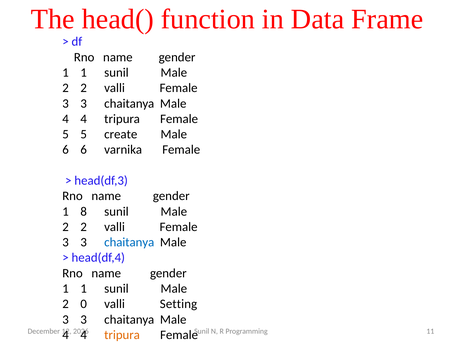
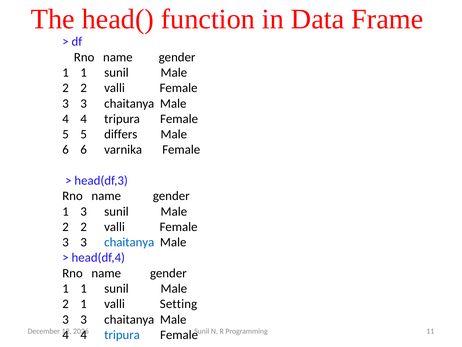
create: create -> differs (121, 134)
1 8: 8 -> 3 (84, 211)
2 0: 0 -> 1 (84, 304)
tripura colour: orange -> blue (122, 334)
